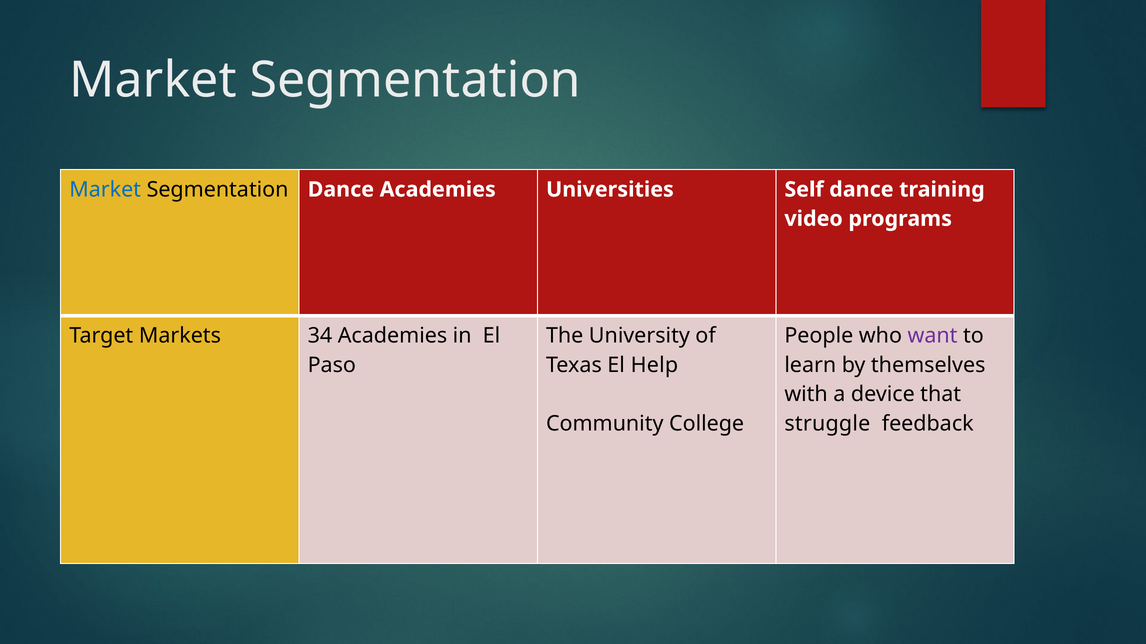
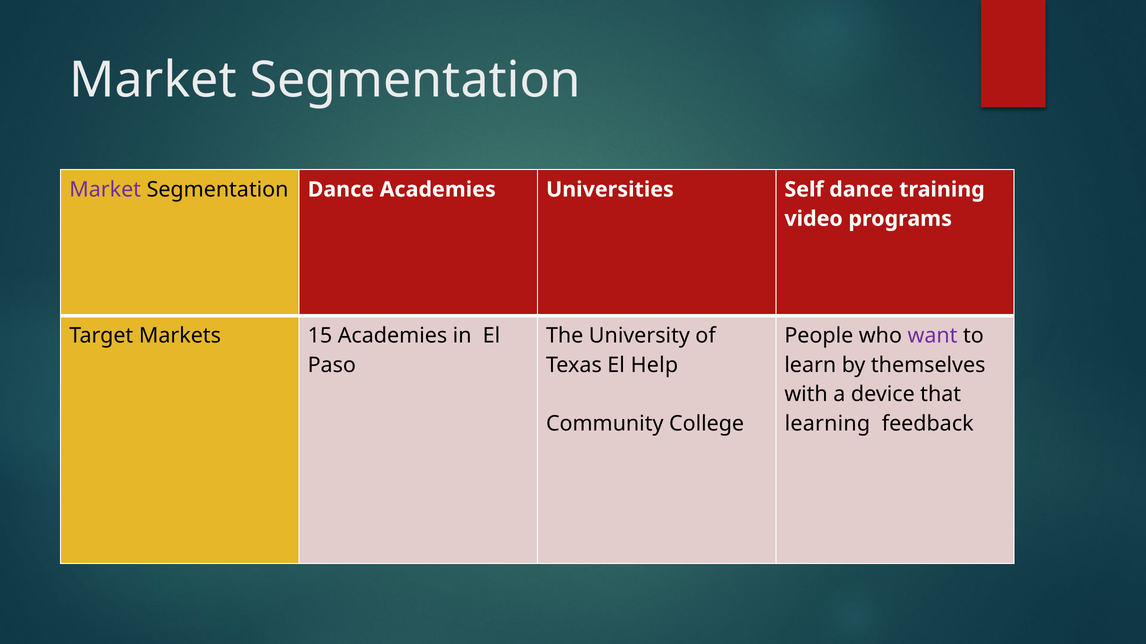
Market colour: blue -> purple (105, 190)
34: 34 -> 15 (320, 336)
struggle: struggle -> learning (827, 424)
